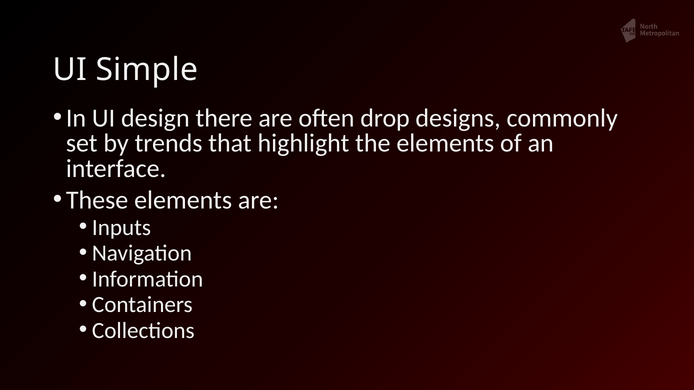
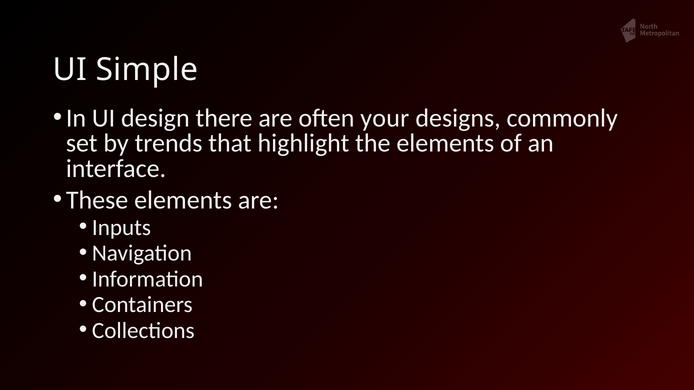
drop: drop -> your (385, 118)
